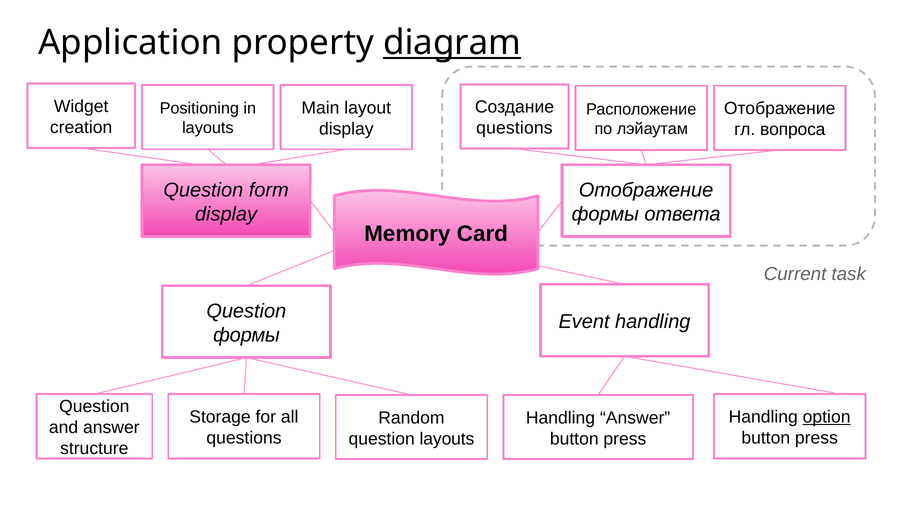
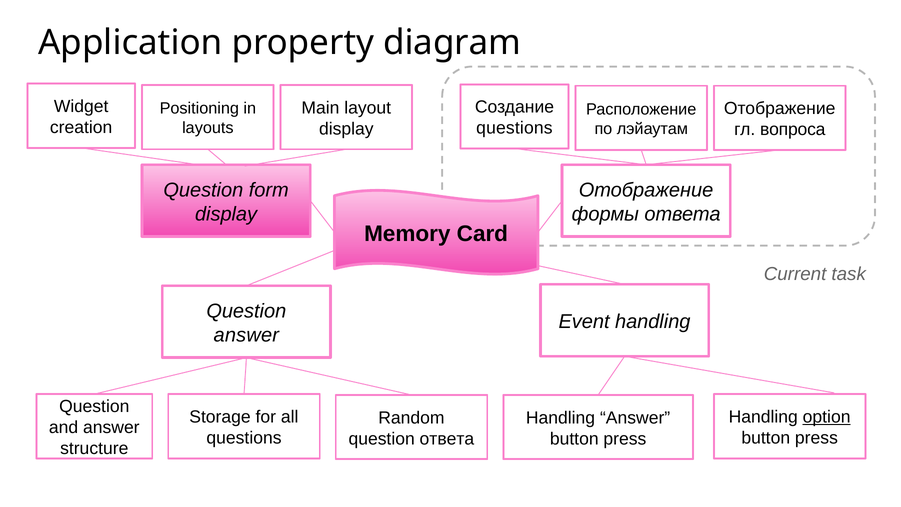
diagram underline: present -> none (452, 43)
формы: формы -> answer (246, 335)
question layouts: layouts -> ответа (447, 439)
